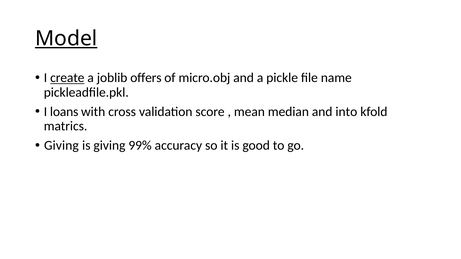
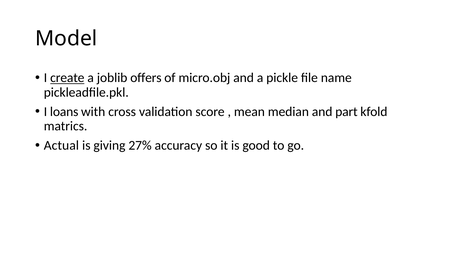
Model underline: present -> none (66, 39)
into: into -> part (346, 112)
Giving: Giving -> Actual (61, 146)
99%: 99% -> 27% (140, 146)
